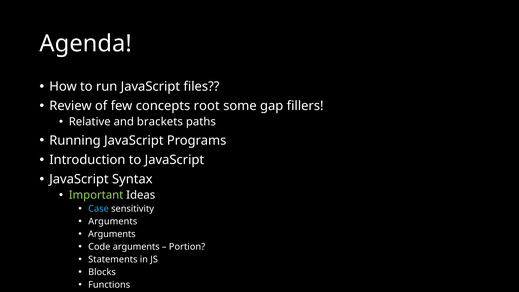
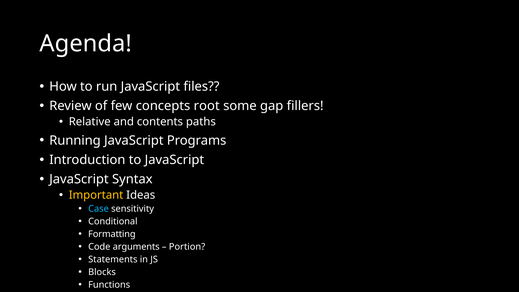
brackets: brackets -> contents (160, 122)
Important colour: light green -> yellow (96, 195)
Arguments: Arguments -> Conditional (113, 221)
Arguments: Arguments -> Formatting (112, 234)
